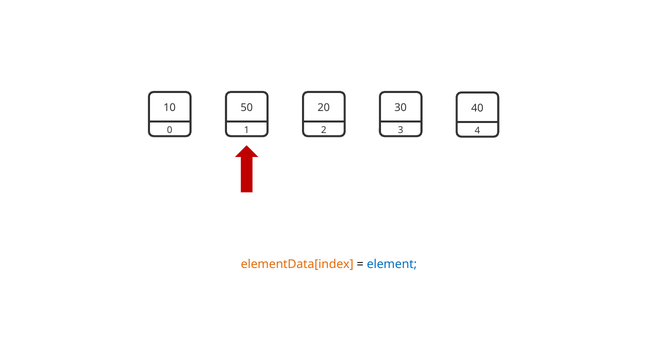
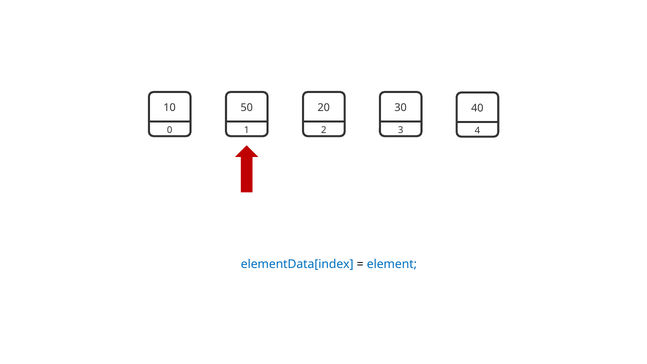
elementData[index colour: orange -> blue (297, 264)
